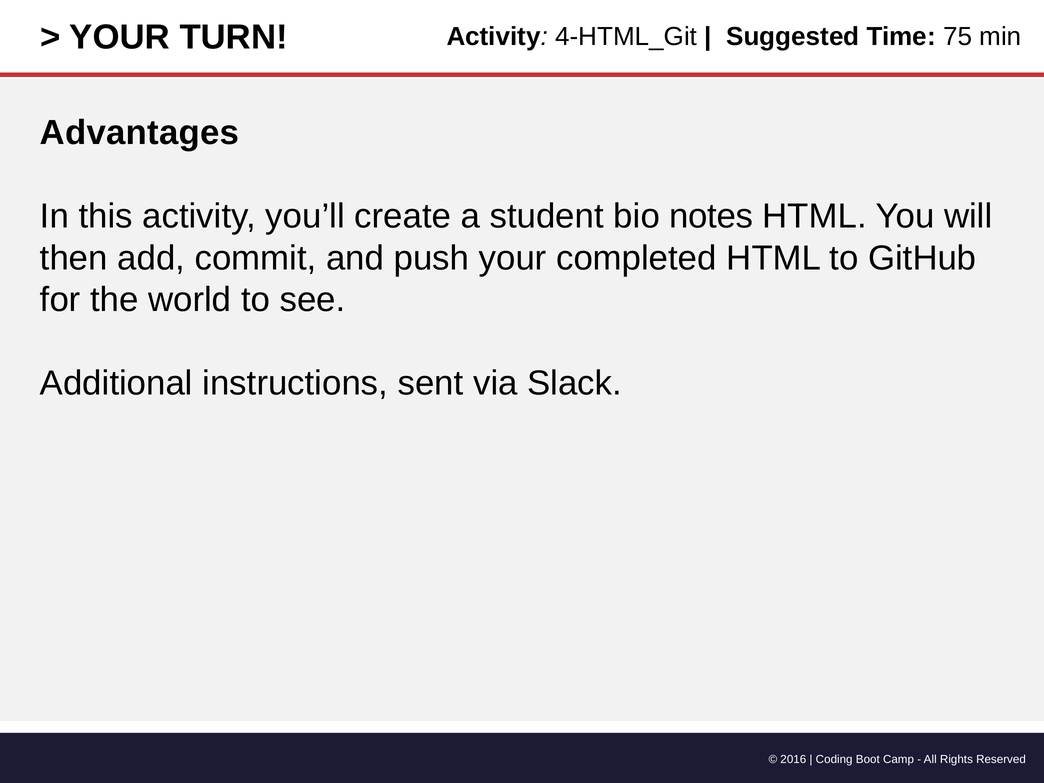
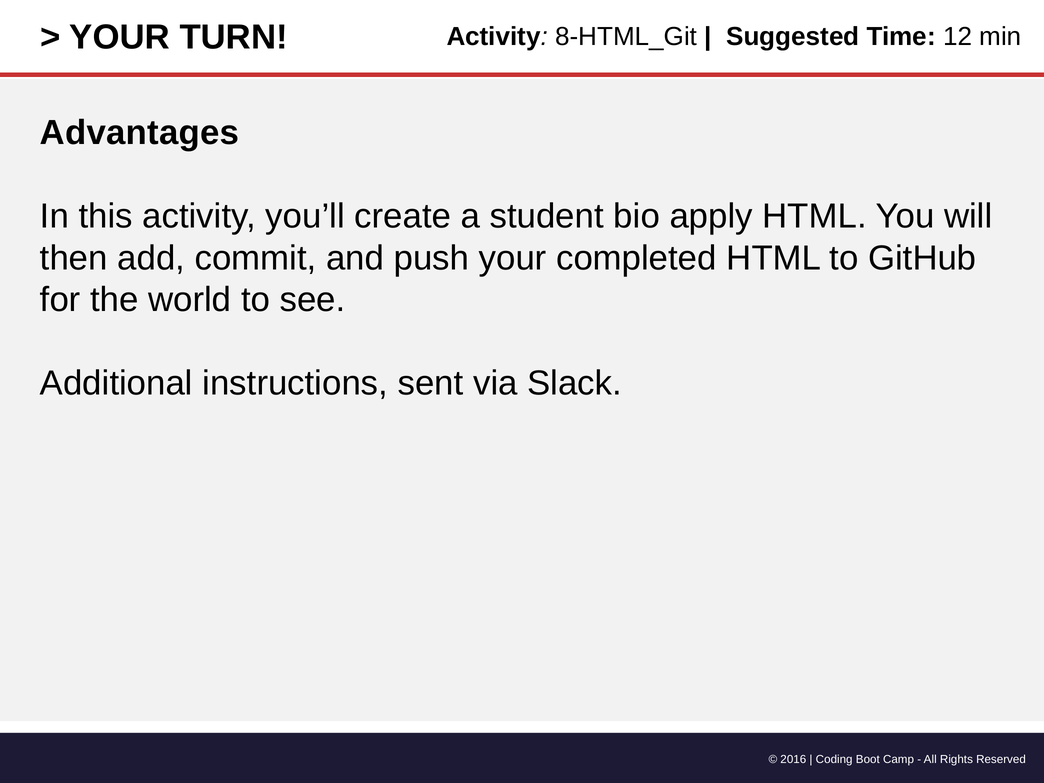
4-HTML_Git: 4-HTML_Git -> 8-HTML_Git (626, 37)
75: 75 -> 12 (958, 37)
notes: notes -> apply (711, 216)
